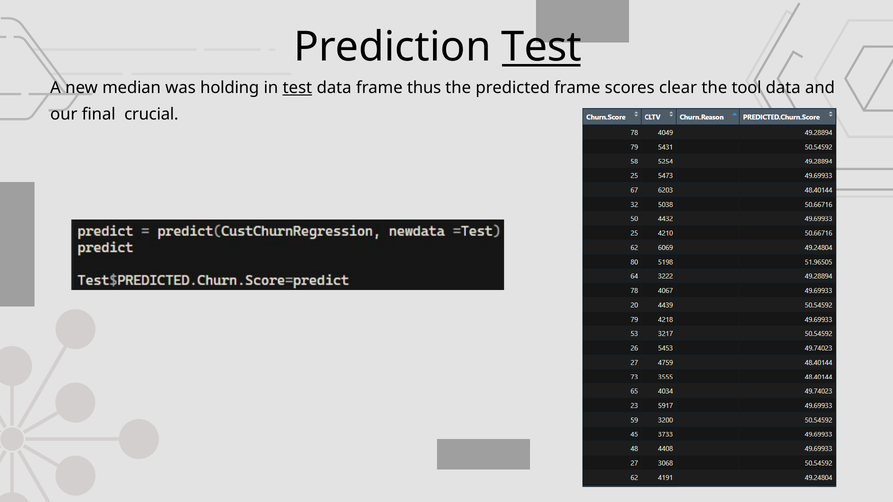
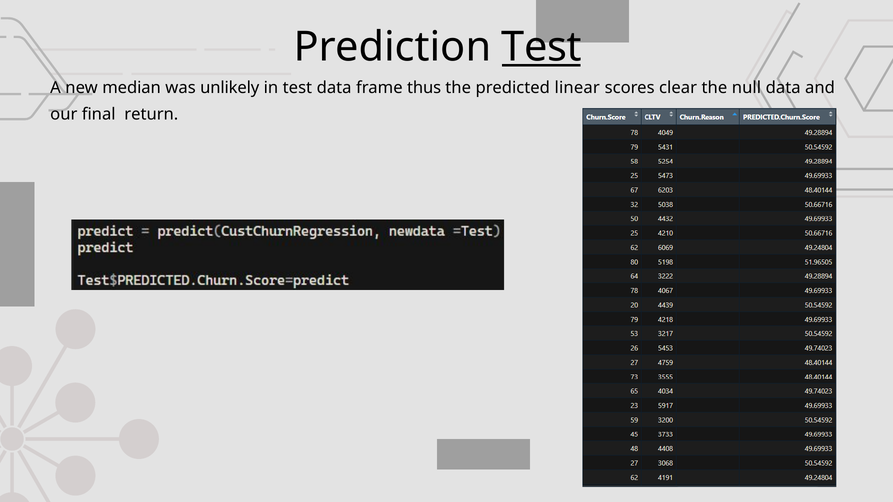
holding: holding -> unlikely (230, 88)
test underline: present -> none (297, 88)
predicted frame: frame -> linear (577, 88)
tool: tool -> null (746, 88)
crucial: crucial -> return (151, 114)
